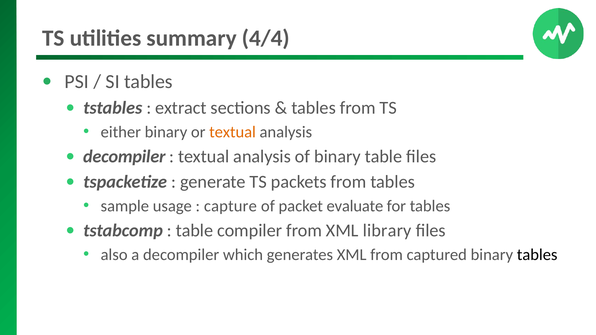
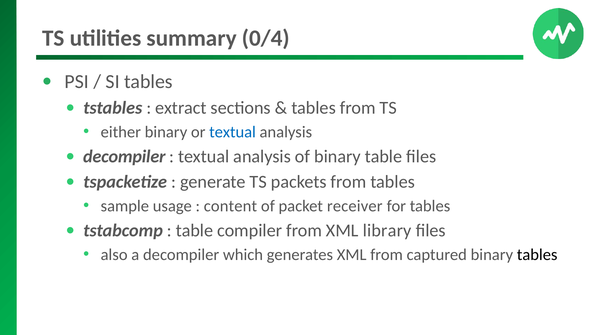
4/4: 4/4 -> 0/4 (266, 38)
textual colour: orange -> blue (233, 132)
capture: capture -> content (230, 206)
evaluate: evaluate -> receiver (355, 206)
